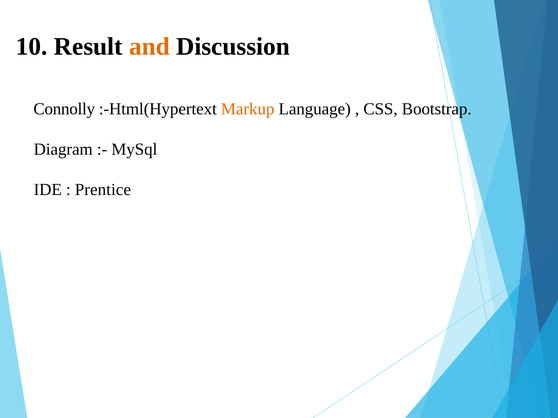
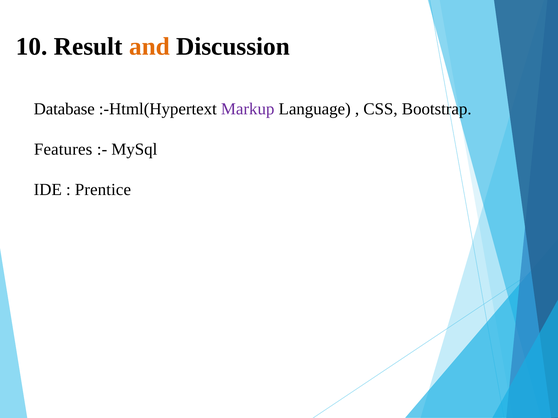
Connolly: Connolly -> Database (64, 109)
Markup colour: orange -> purple (248, 109)
Diagram: Diagram -> Features (63, 149)
